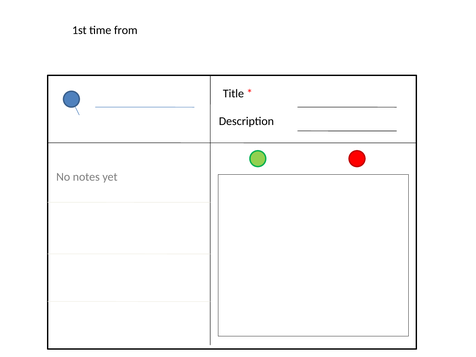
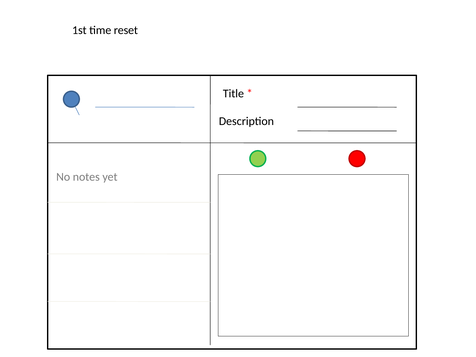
from: from -> reset (126, 30)
